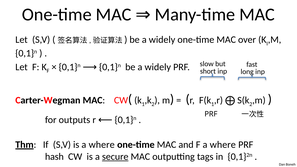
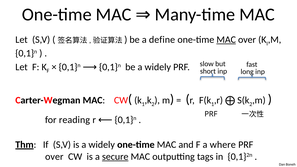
widely: widely -> define (162, 40)
MAC underline: none -> present (226, 40)
outputs: outputs -> reading (74, 120)
is a where: where -> widely (102, 145)
hash: hash -> over (54, 157)
